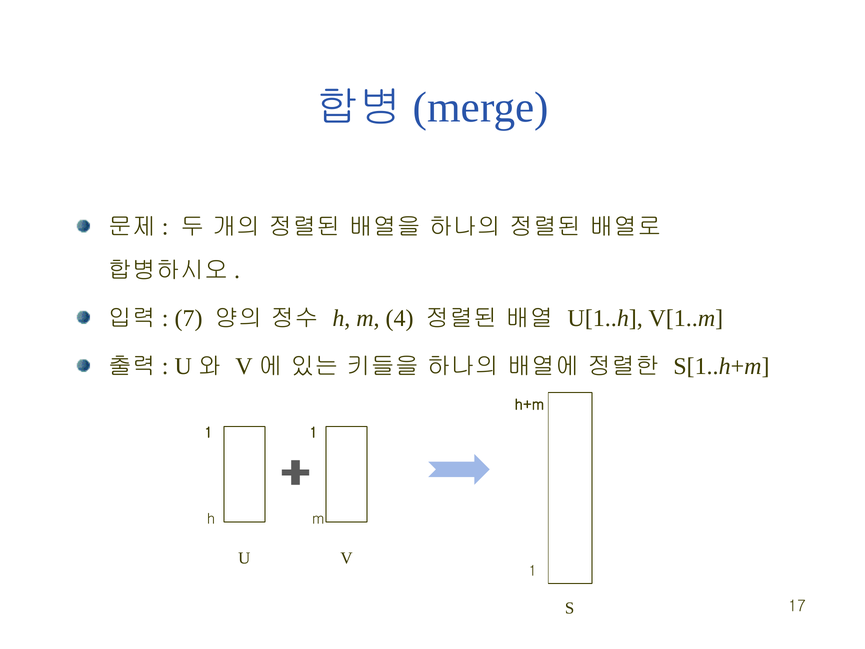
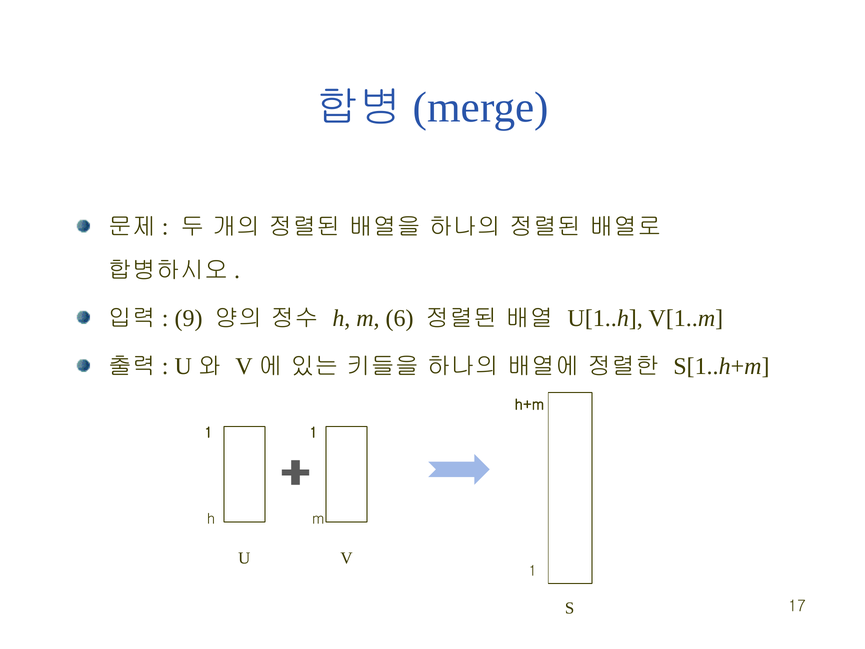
7: 7 -> 9 (189, 318)
4: 4 -> 6 (400, 318)
